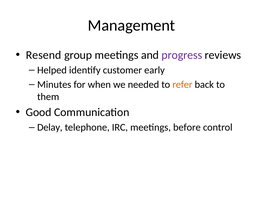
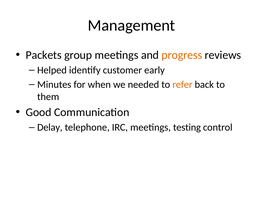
Resend: Resend -> Packets (44, 55)
progress colour: purple -> orange (182, 55)
before: before -> testing (187, 128)
